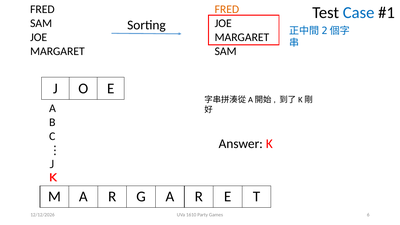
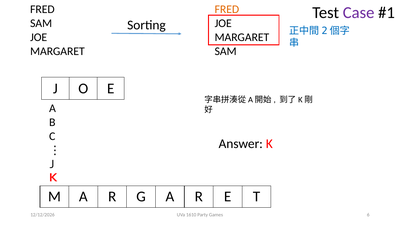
Case colour: blue -> purple (359, 13)
